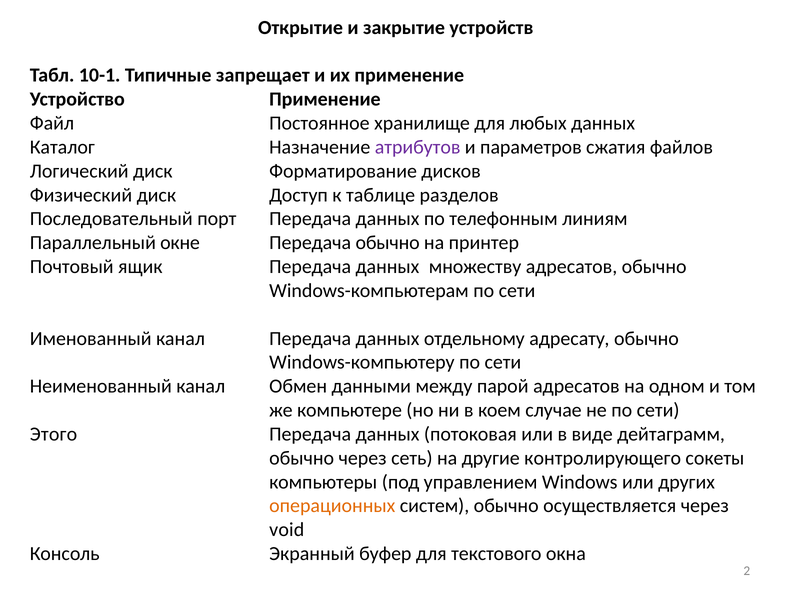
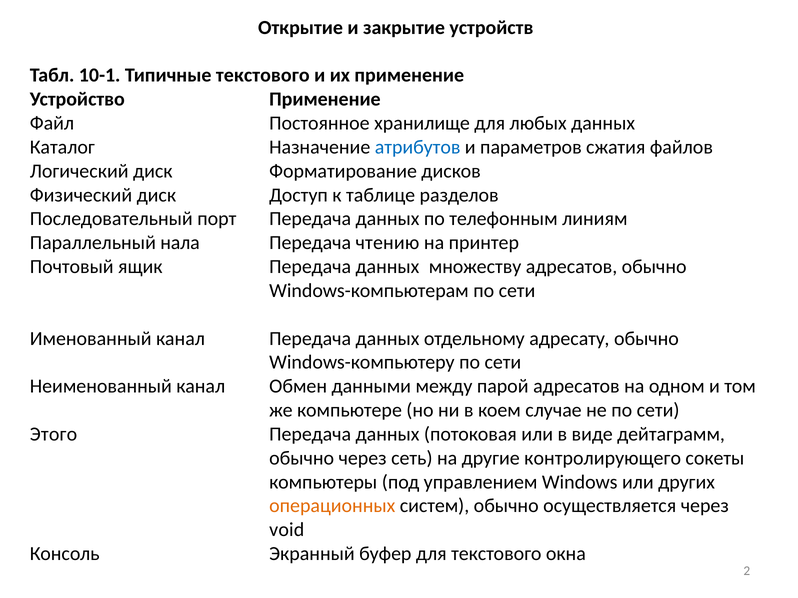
Типичные запрещает: запрещает -> текстового (263, 75)
атрибутов colour: purple -> blue (418, 147)
окне: окне -> нала (180, 243)
Передача обычно: обычно -> чтению (387, 243)
